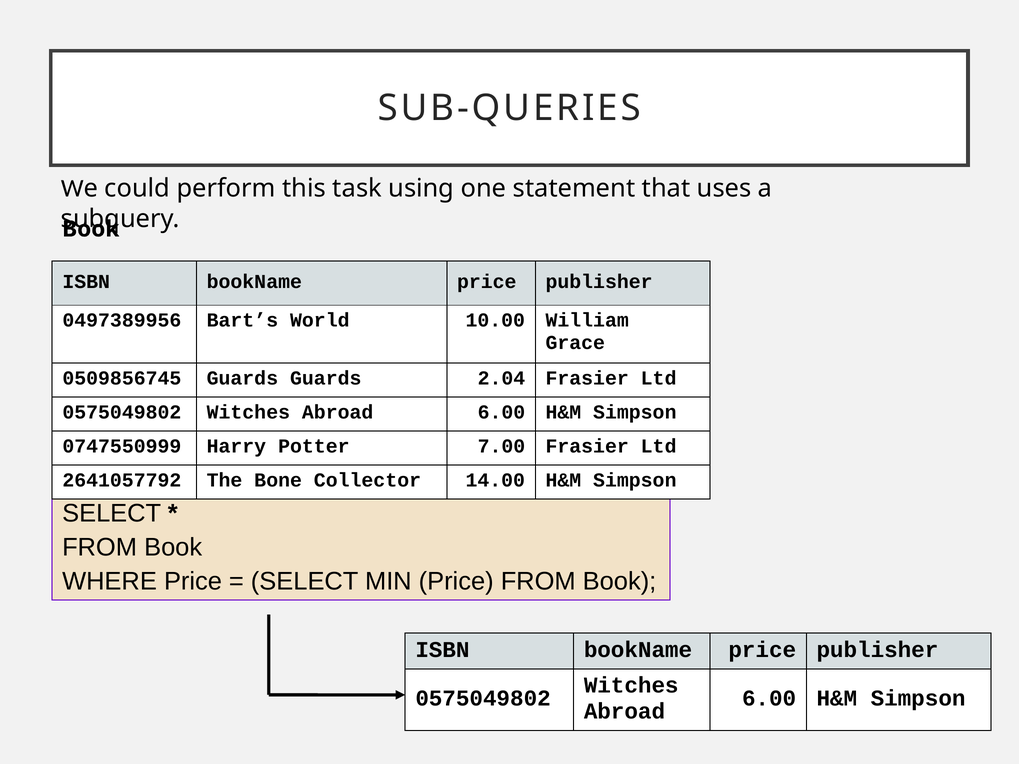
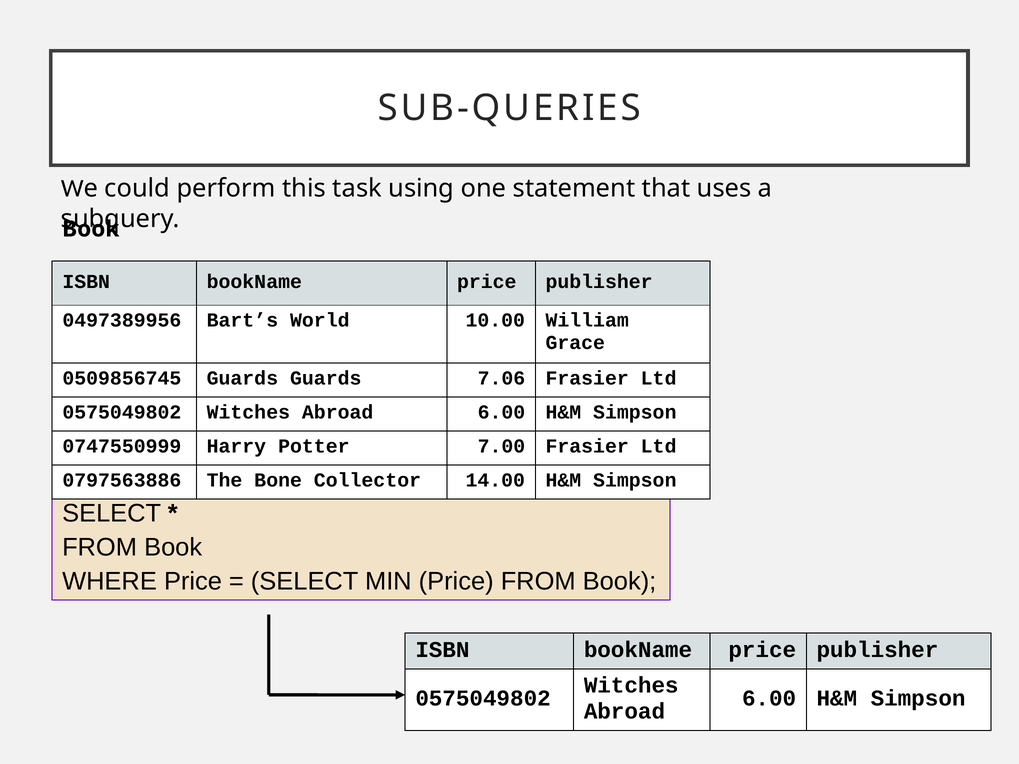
2.04: 2.04 -> 7.06 (501, 378)
2641057792: 2641057792 -> 0797563886 (122, 480)
